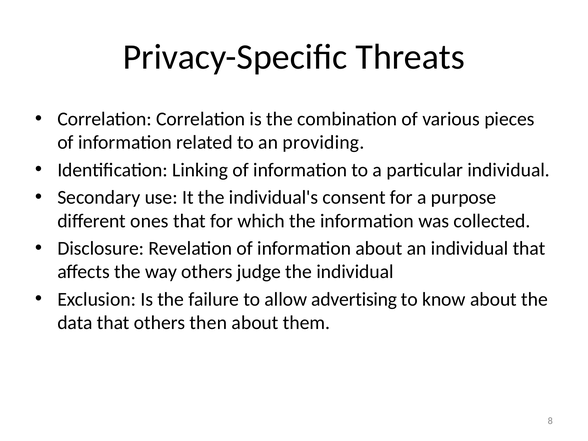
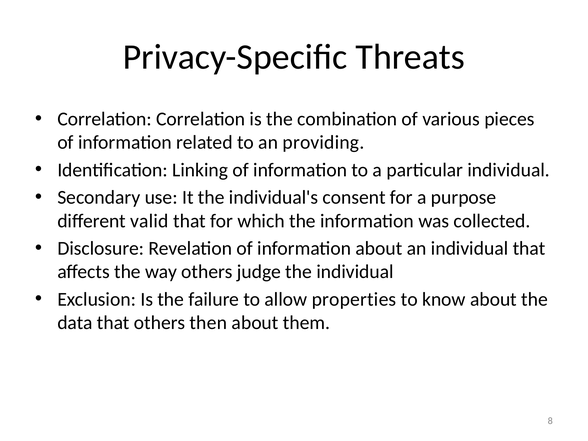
ones: ones -> valid (149, 221)
advertising: advertising -> properties (354, 299)
